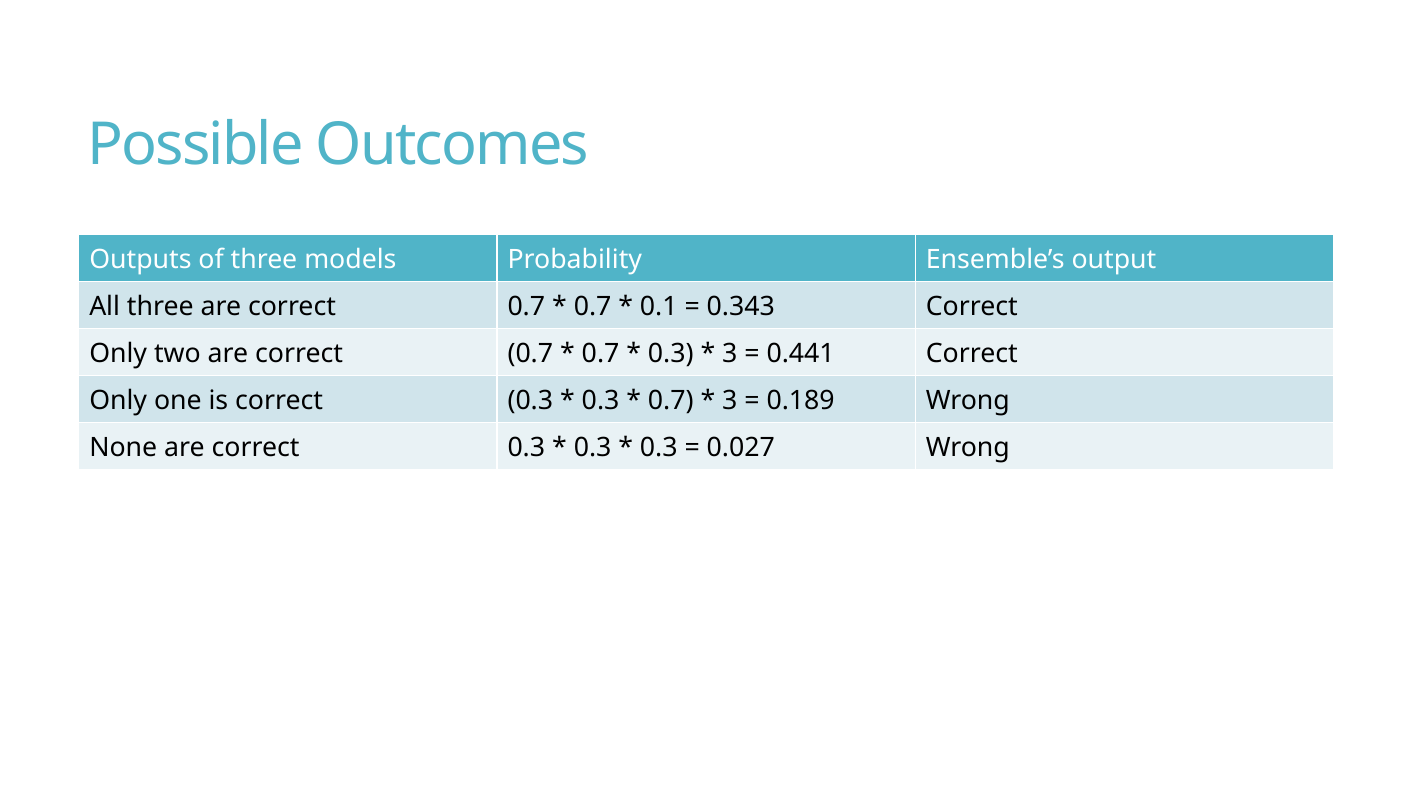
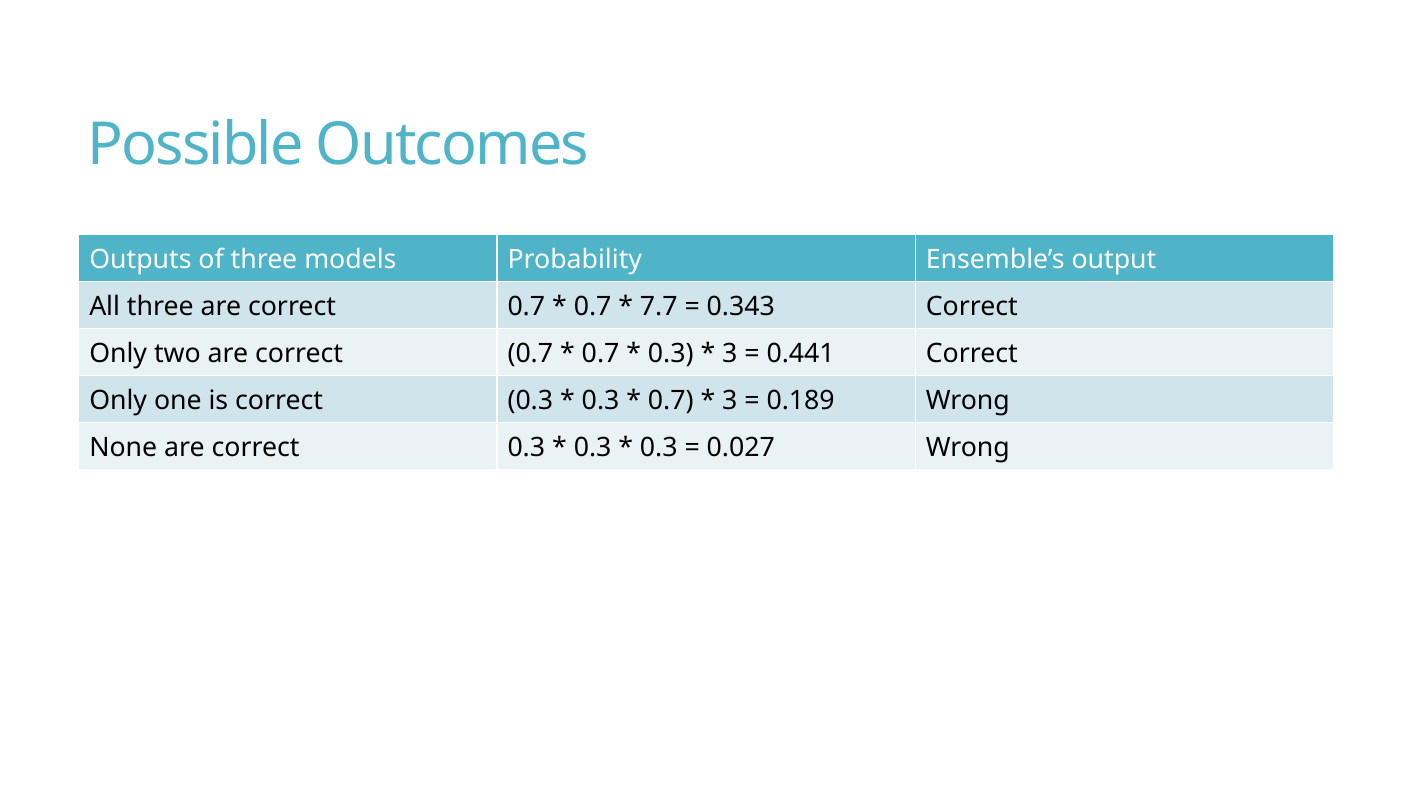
0.1: 0.1 -> 7.7 (659, 306)
